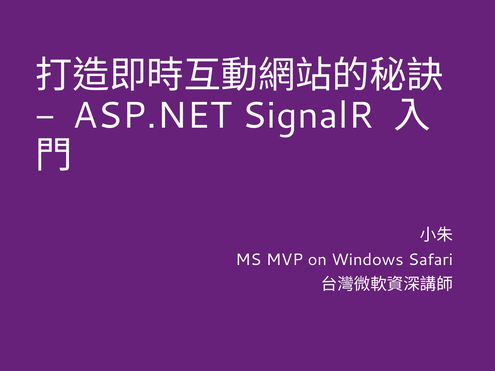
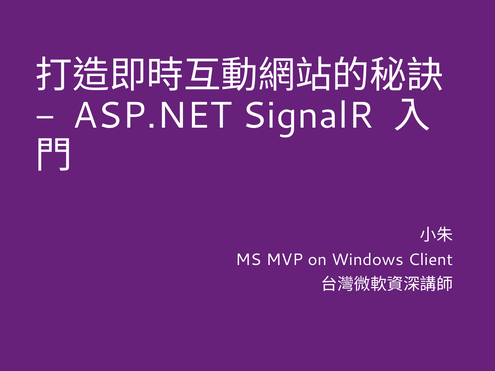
Safari: Safari -> Client (431, 260)
